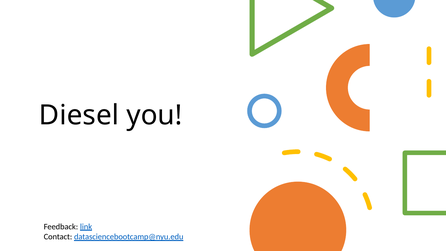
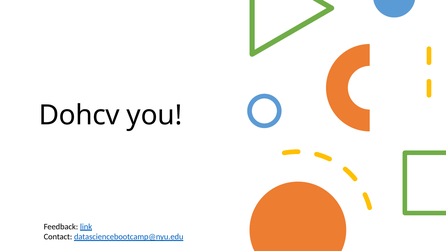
Diesel: Diesel -> Dohcv (79, 115)
